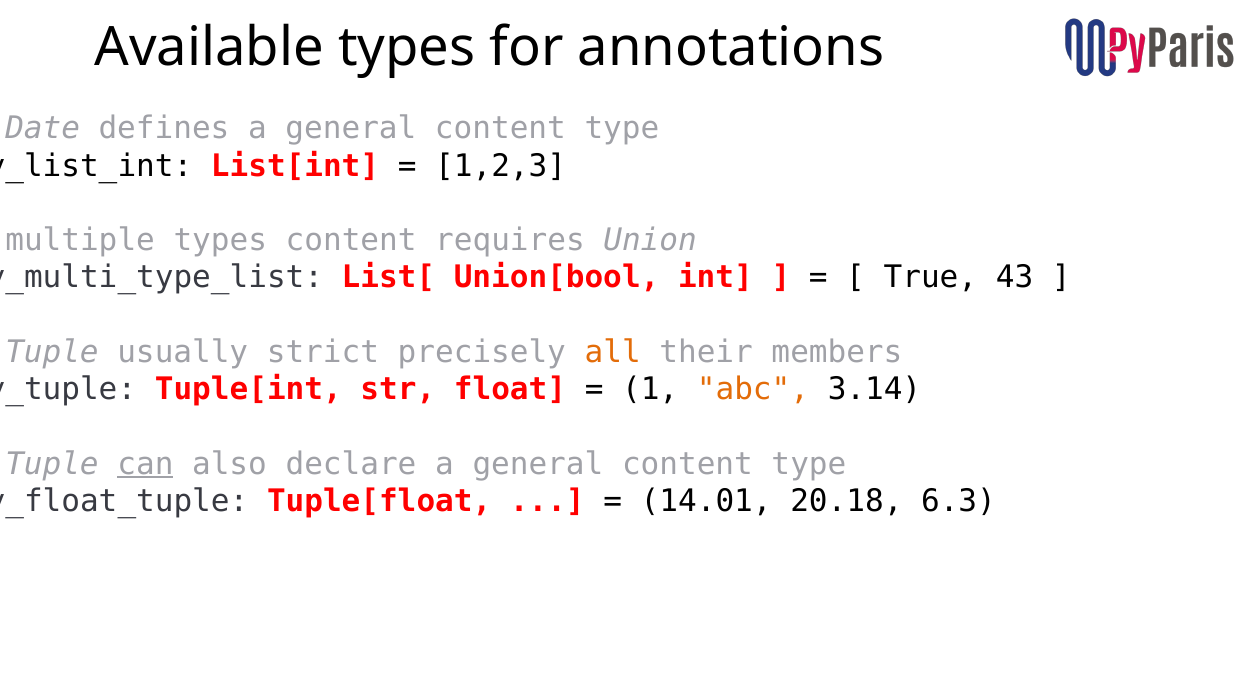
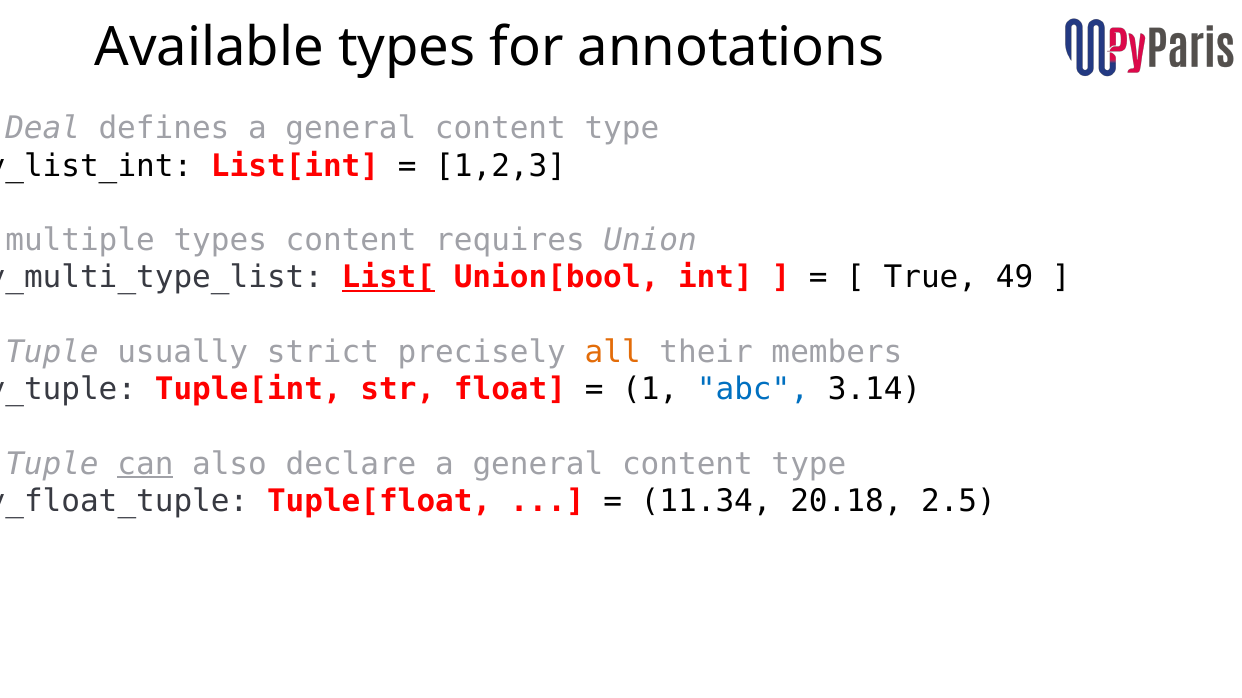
Date: Date -> Deal (43, 129)
List[ underline: none -> present (388, 278)
43: 43 -> 49 (1015, 278)
abc colour: orange -> blue (753, 390)
14.01: 14.01 -> 11.34 (706, 501)
6.3: 6.3 -> 2.5 (958, 501)
